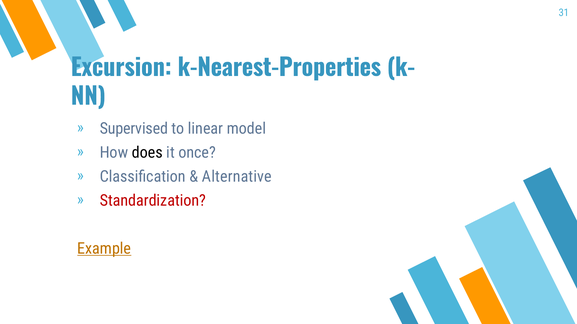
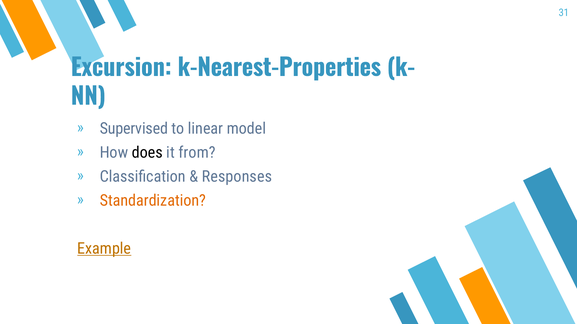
once: once -> from (197, 153)
Alternative: Alternative -> Responses (237, 177)
Standardization colour: red -> orange (153, 201)
